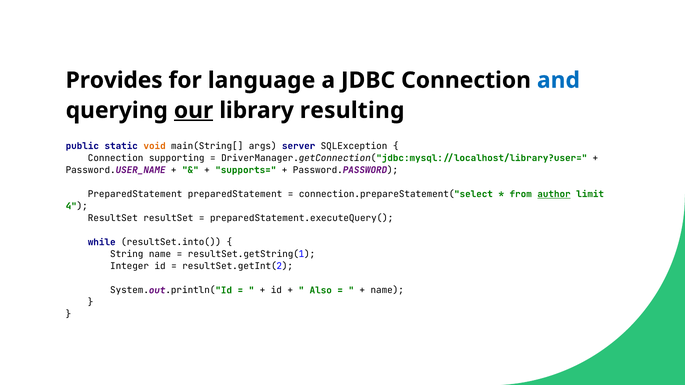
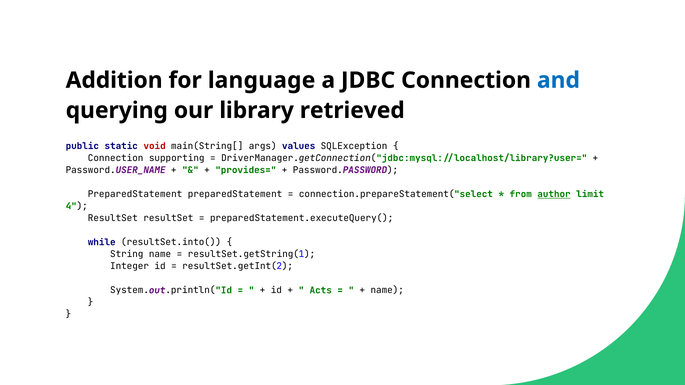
Provides: Provides -> Addition (114, 80)
our underline: present -> none (194, 110)
resulting: resulting -> retrieved (352, 110)
void colour: orange -> red (155, 146)
server: server -> values (299, 146)
supports=: supports= -> provides= (246, 170)
Also: Also -> Acts (321, 290)
